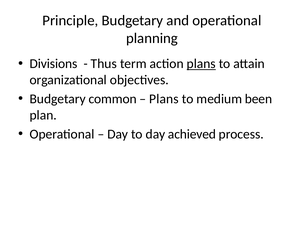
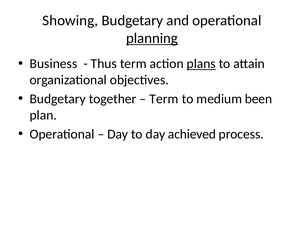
Principle: Principle -> Showing (70, 21)
planning underline: none -> present (152, 38)
Divisions: Divisions -> Business (53, 64)
common: common -> together (113, 99)
Plans: Plans -> Term (164, 99)
